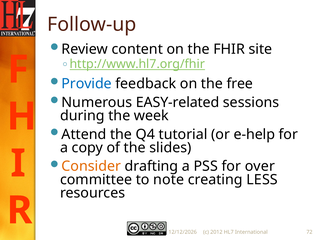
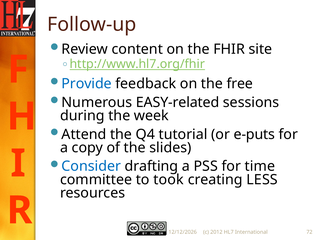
e-help: e-help -> e-puts (254, 134)
Consider colour: orange -> blue (91, 166)
over: over -> time (260, 166)
note: note -> took (169, 180)
